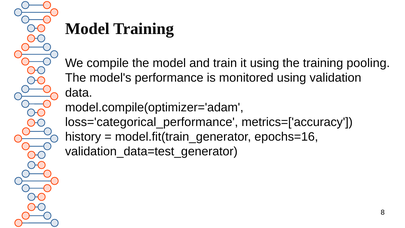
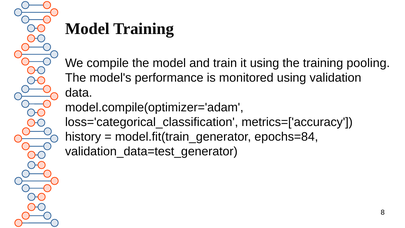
loss='categorical_performance: loss='categorical_performance -> loss='categorical_classification (152, 122)
epochs=16: epochs=16 -> epochs=84 (286, 137)
